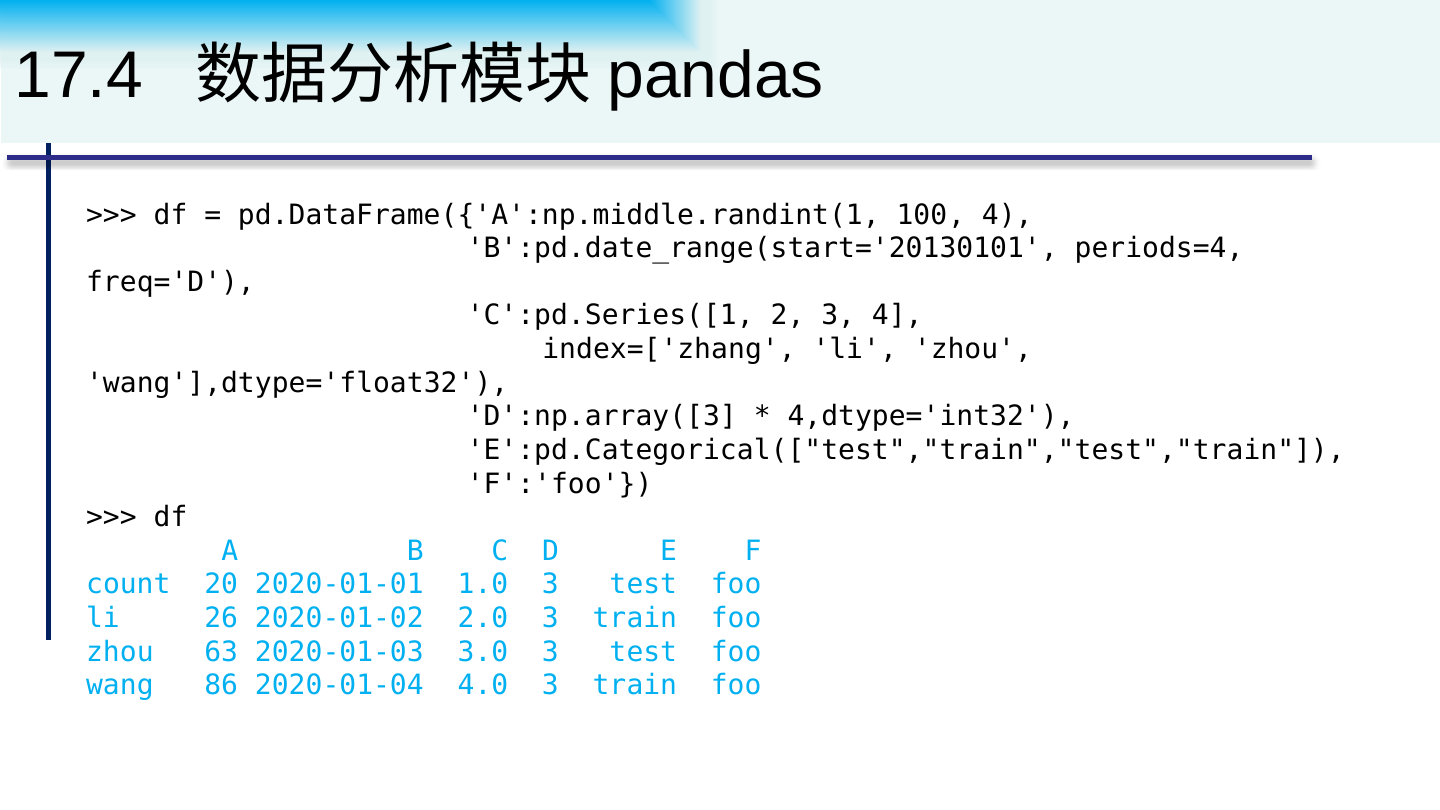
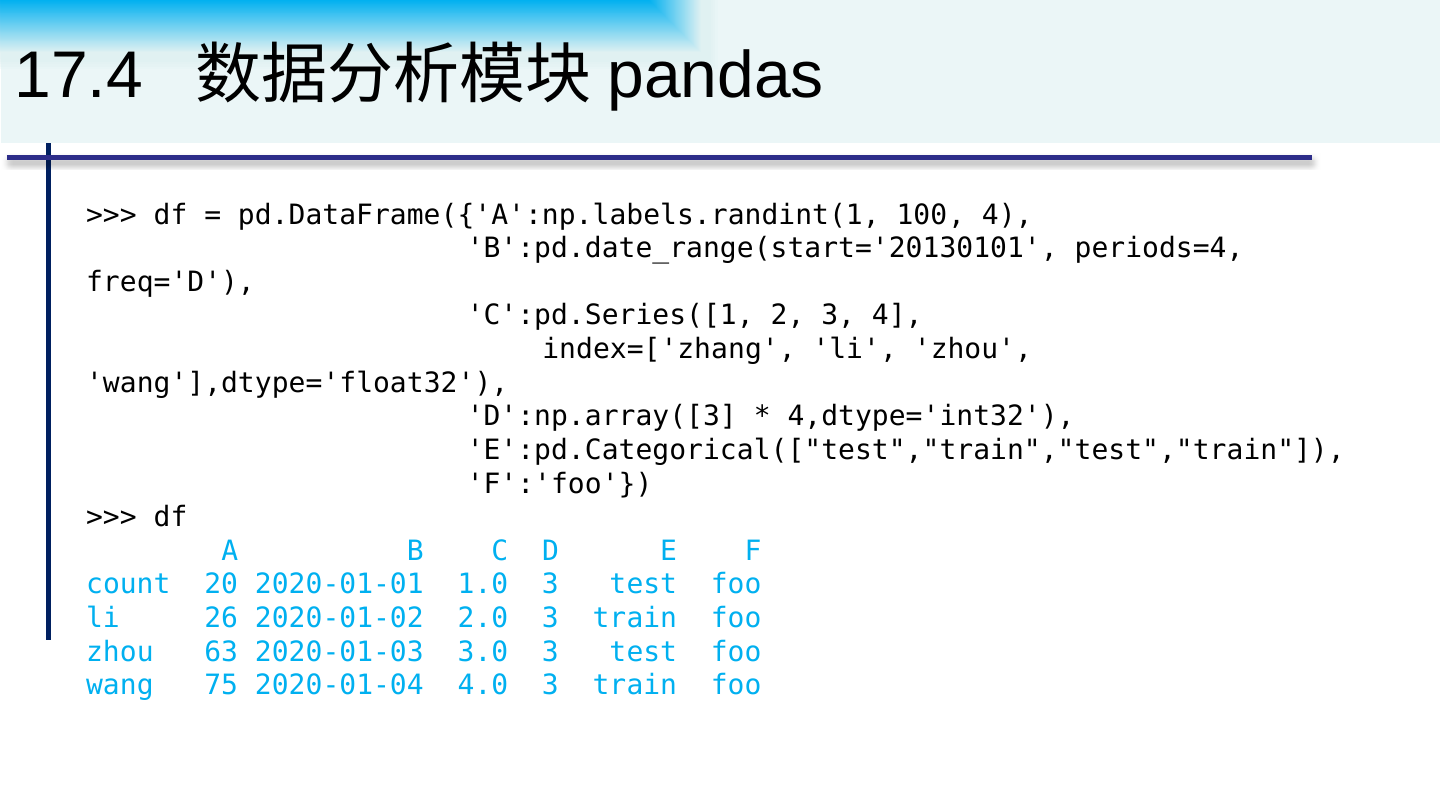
pd.DataFrame({'A':np.middle.randint(1: pd.DataFrame({'A':np.middle.randint(1 -> pd.DataFrame({'A':np.labels.randint(1 (559, 215)
86: 86 -> 75 (221, 686)
